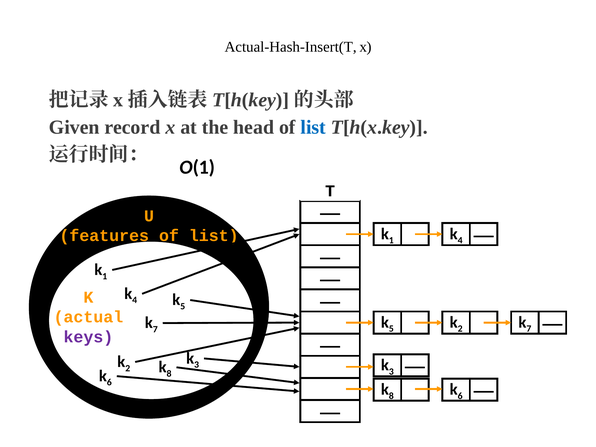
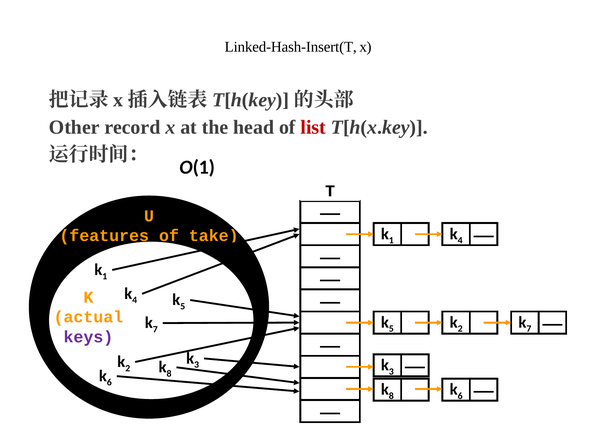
Actual-Hash-Insert(T: Actual-Hash-Insert(T -> Linked-Hash-Insert(T (291, 47)
Given: Given -> Other (74, 127)
list colour: blue -> red (313, 127)
list: list -> take (214, 236)
